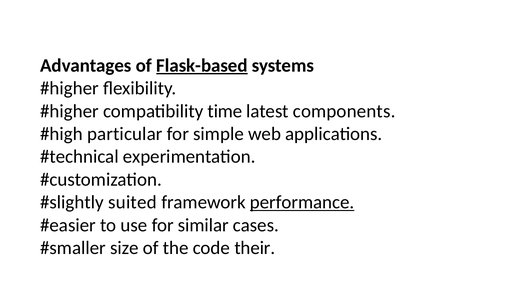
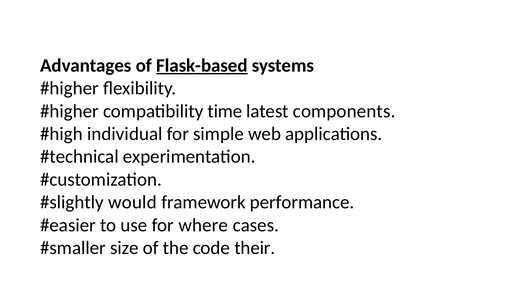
particular: particular -> individual (125, 134)
suited: suited -> would (132, 202)
performance underline: present -> none (302, 202)
similar: similar -> where (203, 225)
